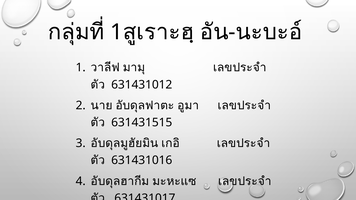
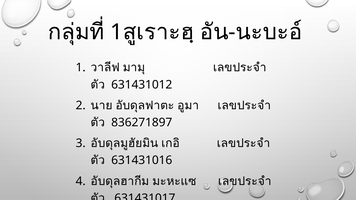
631431515: 631431515 -> 836271897 (142, 123)
